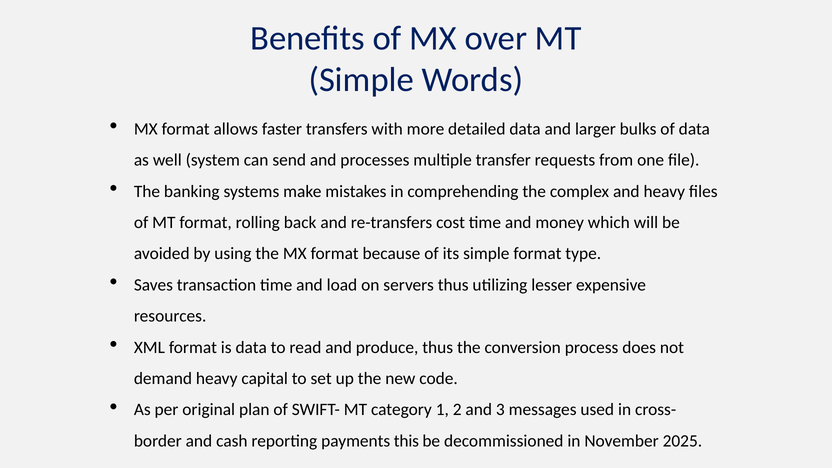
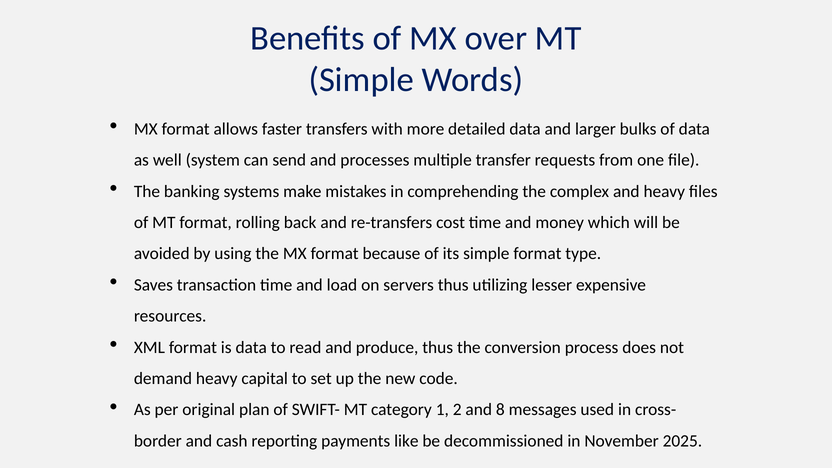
3: 3 -> 8 (500, 410)
this: this -> like (406, 441)
